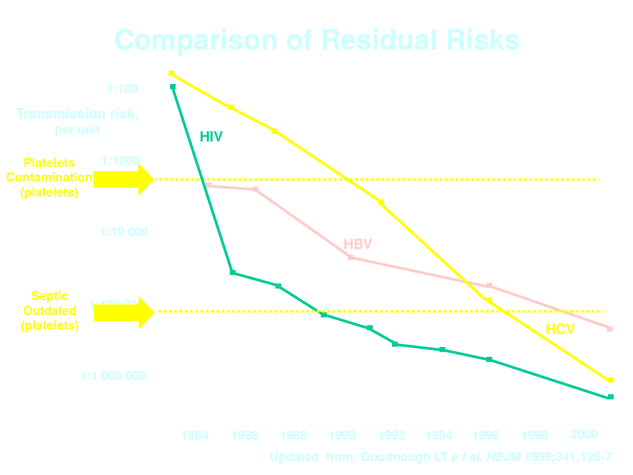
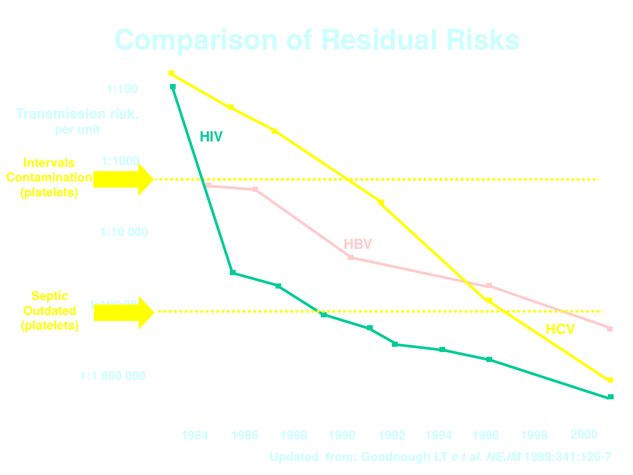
Platelets: Platelets -> Intervals (49, 163)
